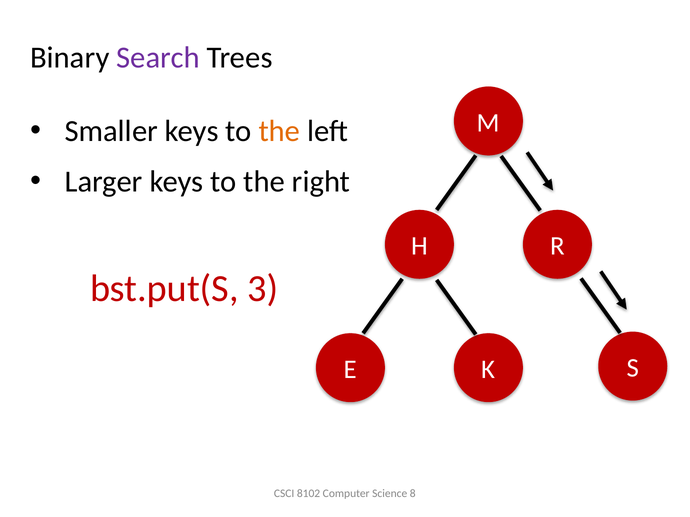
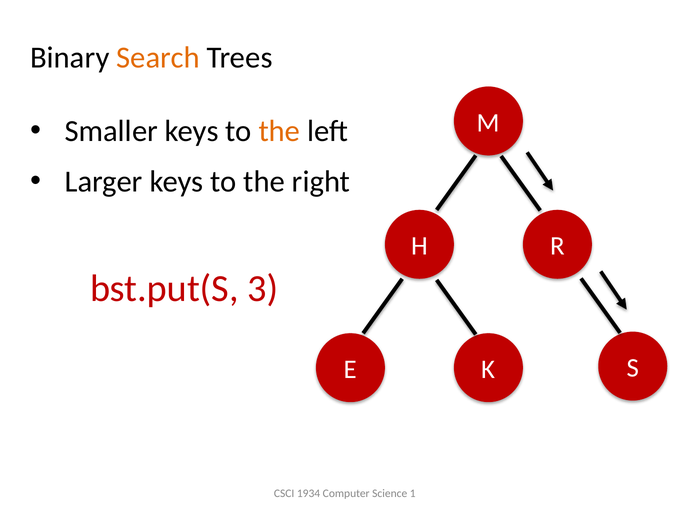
Search colour: purple -> orange (158, 58)
8102: 8102 -> 1934 (309, 494)
8: 8 -> 1 (413, 494)
